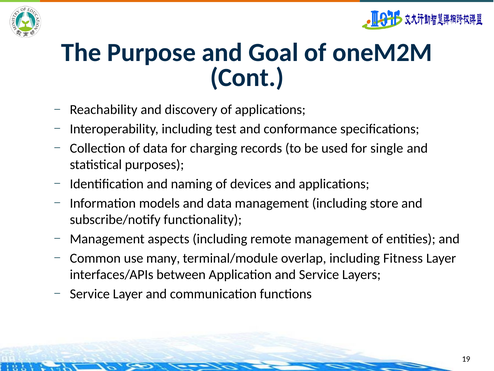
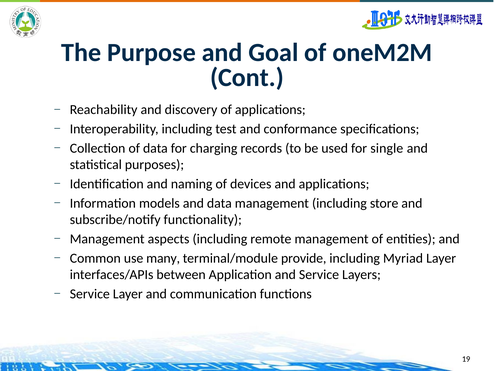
overlap: overlap -> provide (304, 258)
Fitness: Fitness -> Myriad (403, 258)
